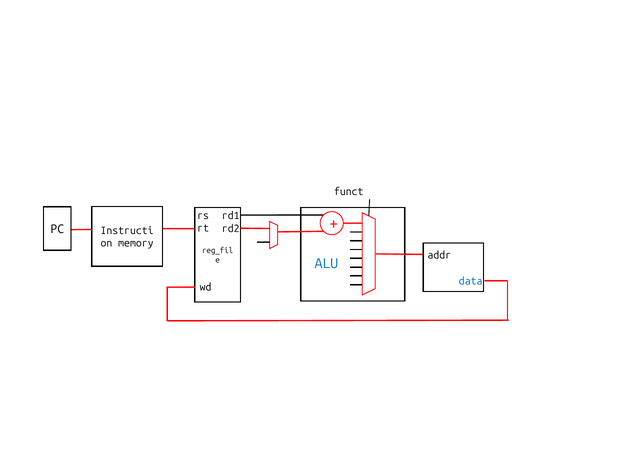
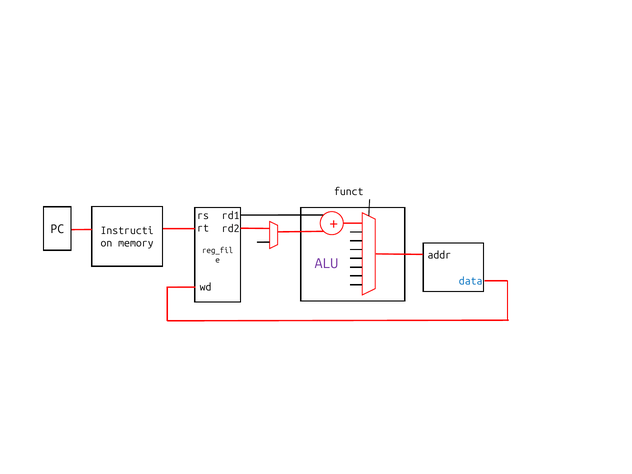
ALU colour: blue -> purple (326, 264)
